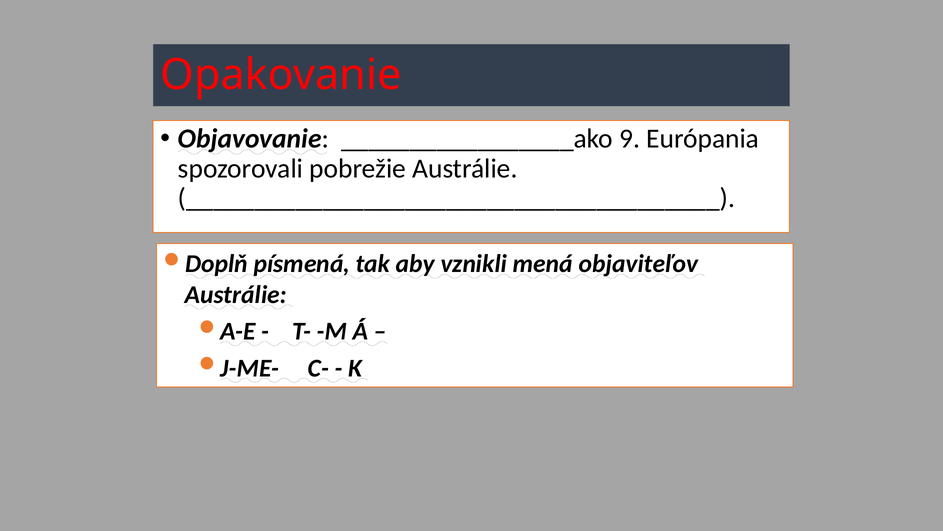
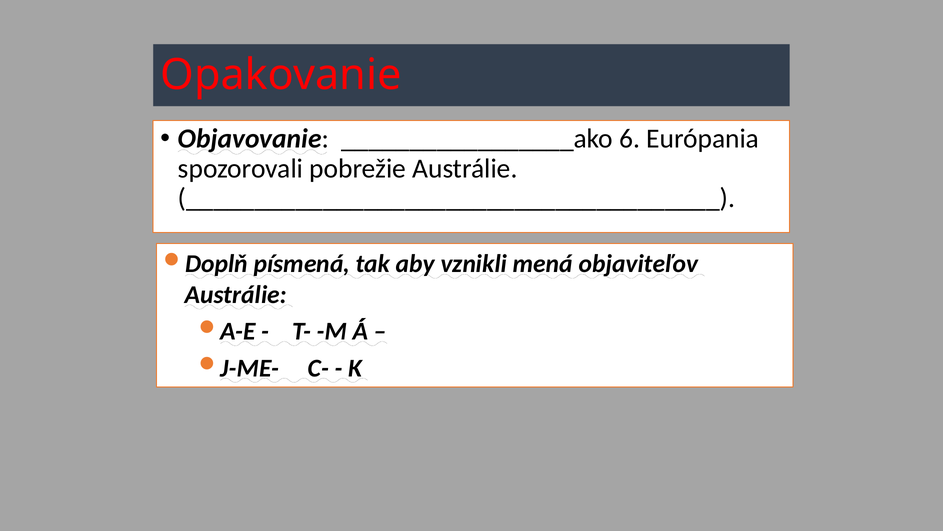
9: 9 -> 6 (630, 139)
